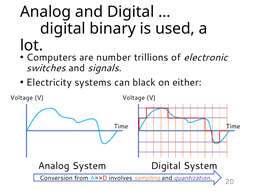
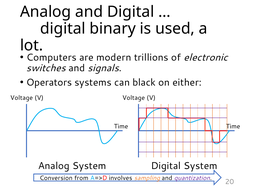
number: number -> modern (114, 57)
Electricity: Electricity -> Operators (49, 82)
